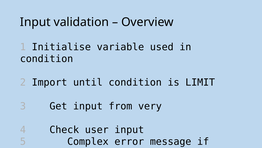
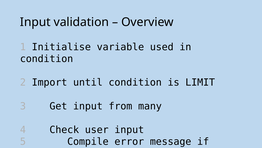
very: very -> many (150, 106)
Complex: Complex -> Compile (88, 141)
